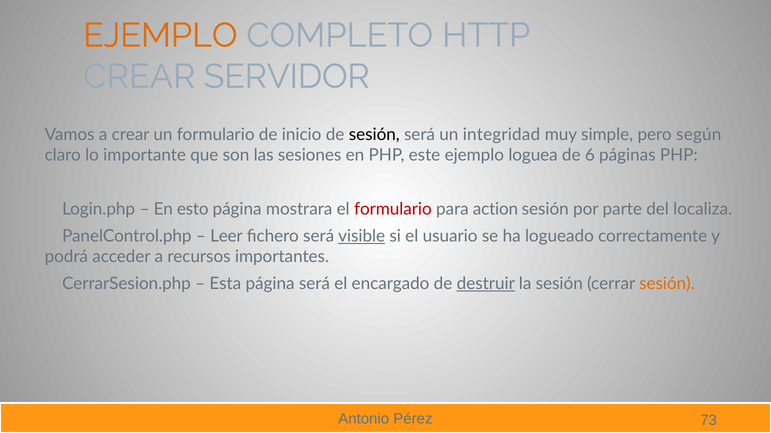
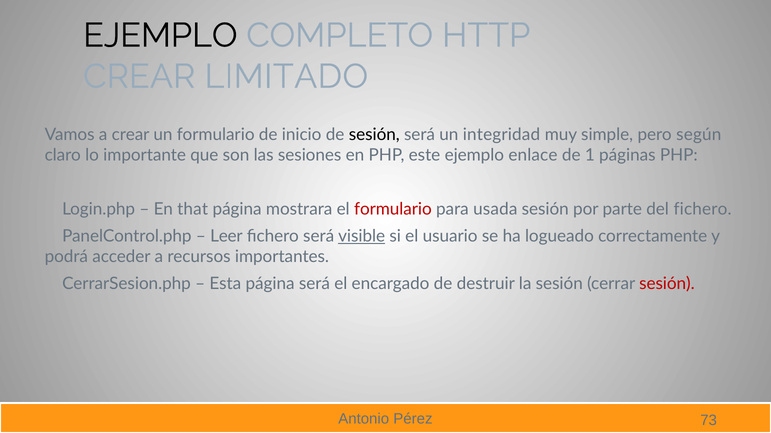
EJEMPLO colour: orange -> black (160, 35)
SERVIDOR: SERVIDOR -> LIMITADO (286, 77)
loguea: loguea -> enlace (533, 156)
6: 6 -> 1 (590, 156)
esto: esto -> that (193, 210)
action: action -> usada (495, 210)
del localiza: localiza -> fichero (703, 210)
destruir underline: present -> none (486, 284)
sesión colour: orange -> red (667, 284)
